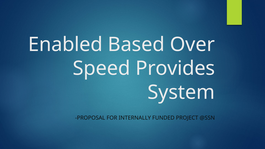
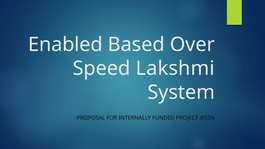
Provides: Provides -> Lakshmi (175, 68)
